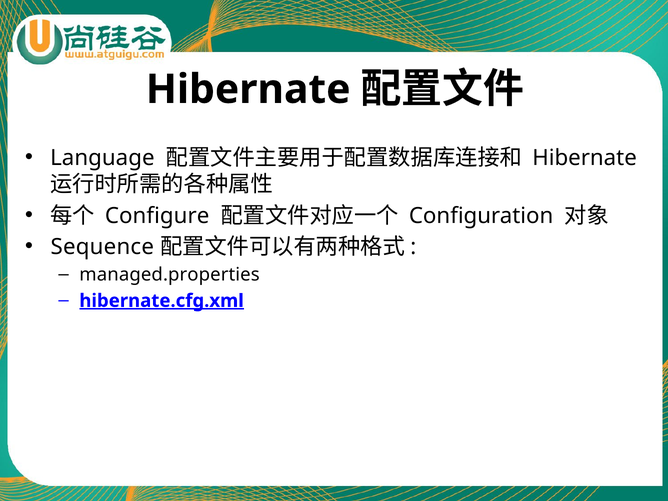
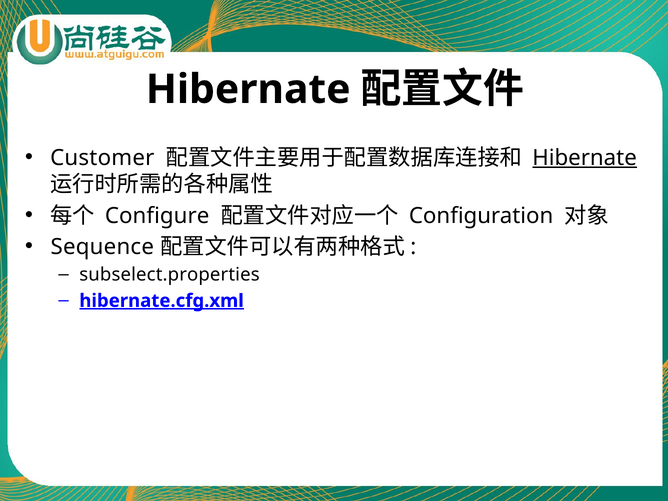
Language: Language -> Customer (102, 158)
Hibernate underline: none -> present (585, 158)
managed.properties: managed.properties -> subselect.properties (170, 275)
